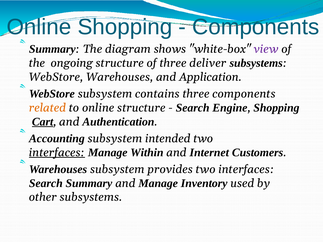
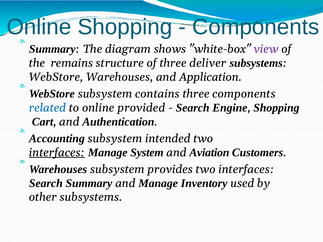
ongoing: ongoing -> remains (72, 63)
related colour: orange -> blue (48, 108)
online structure: structure -> provided (141, 108)
Cart underline: present -> none (43, 122)
Within: Within -> System (147, 153)
Internet: Internet -> Aviation (209, 153)
